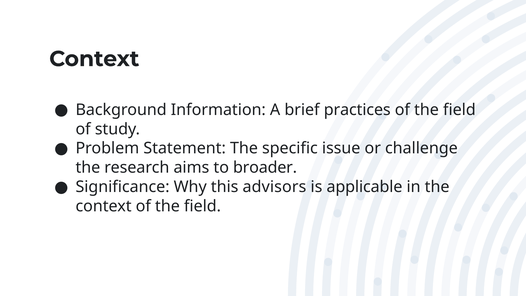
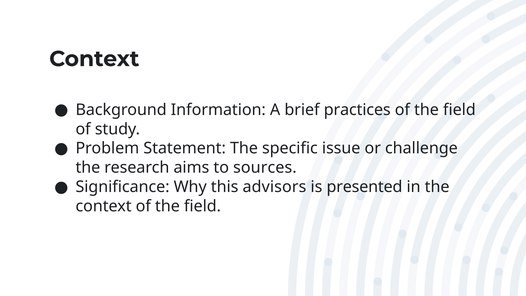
broader: broader -> sources (265, 168)
applicable: applicable -> presented (364, 187)
